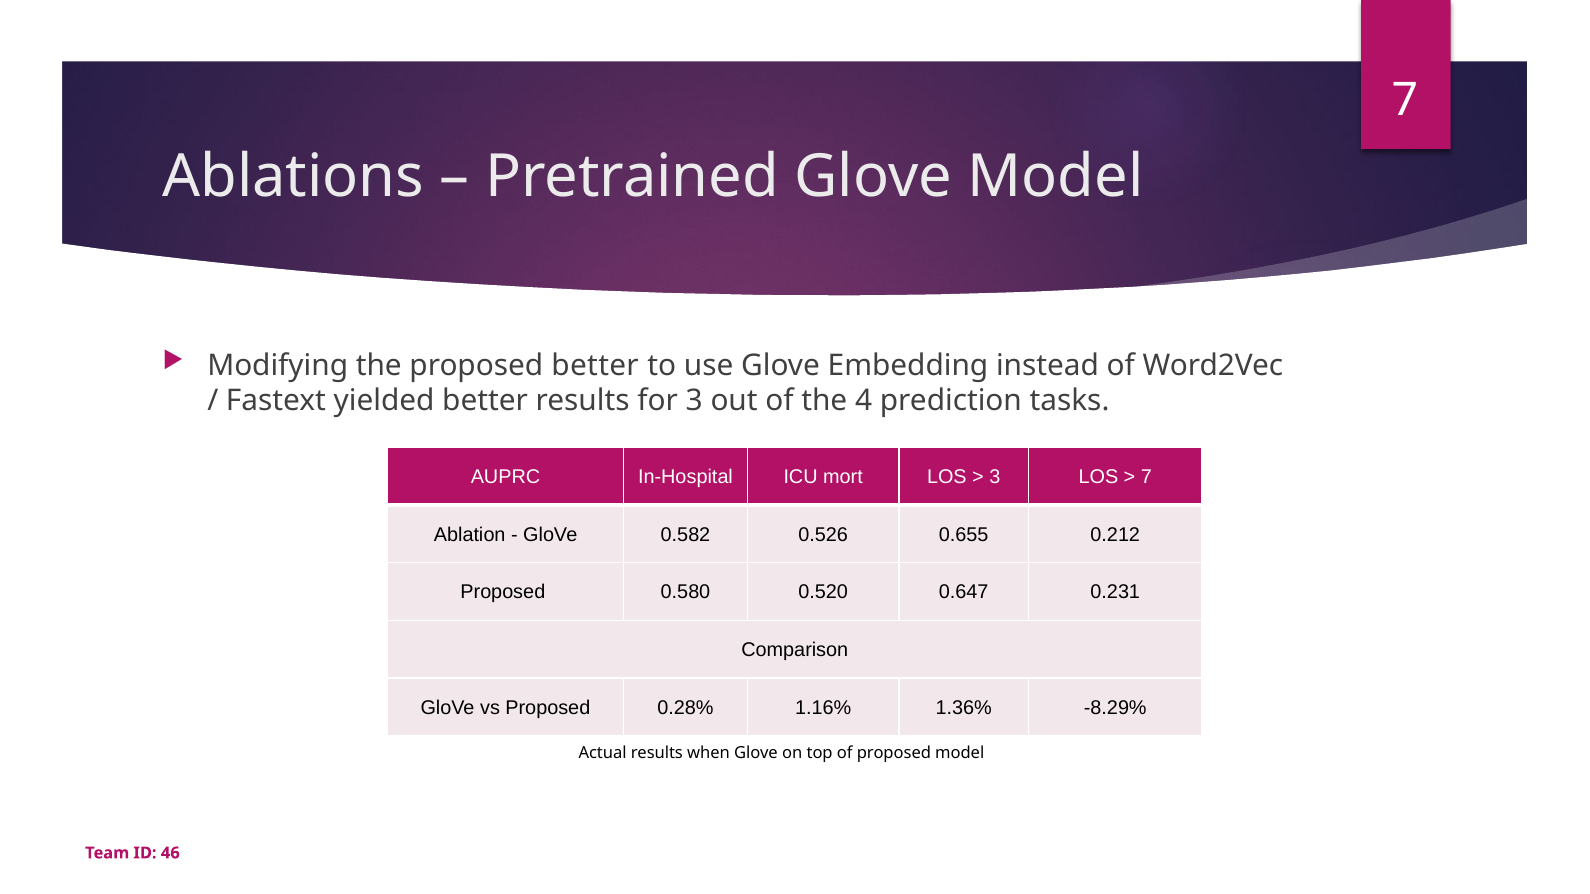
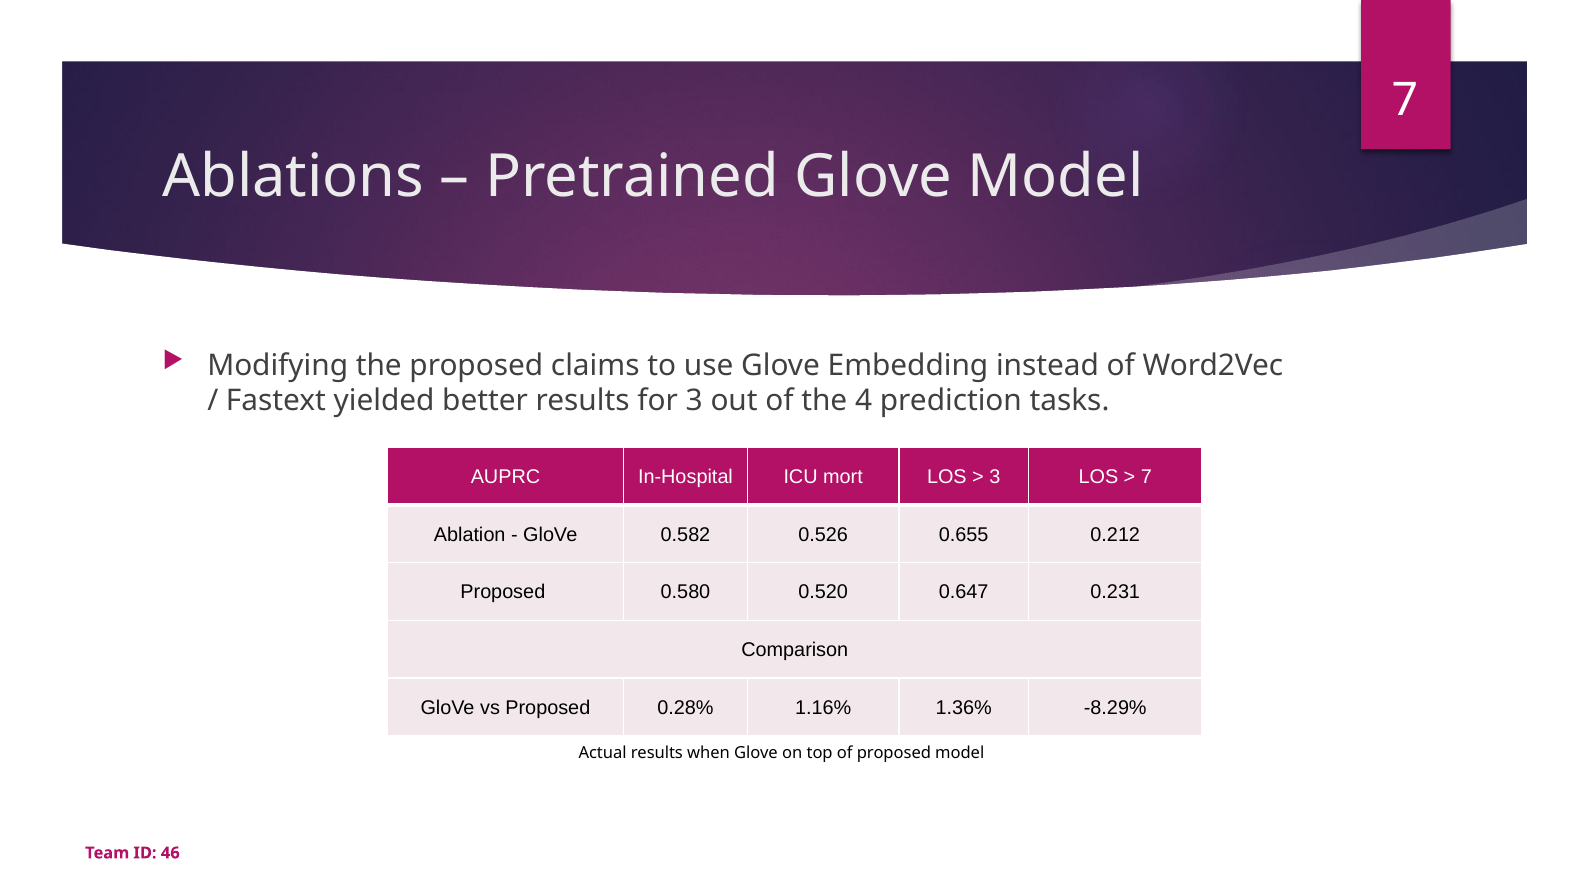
proposed better: better -> claims (595, 365)
